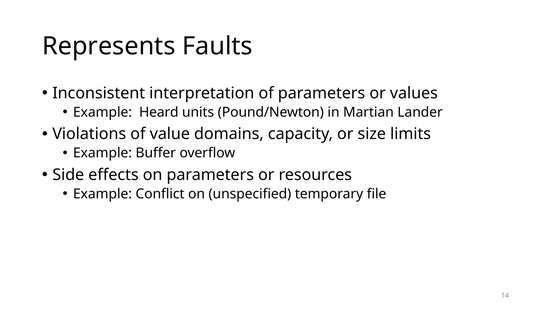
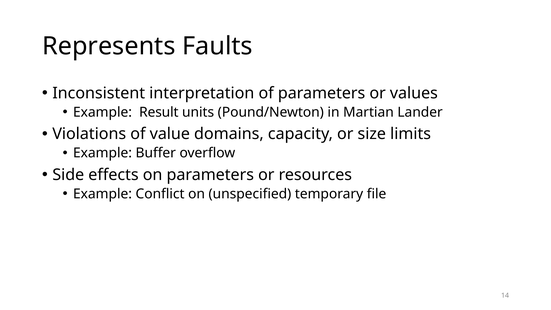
Heard: Heard -> Result (159, 112)
